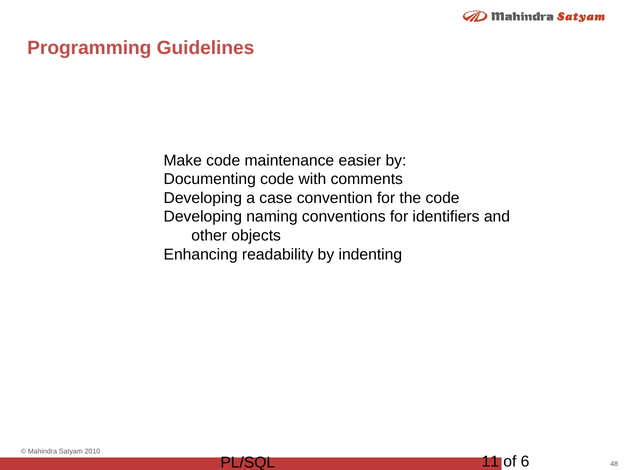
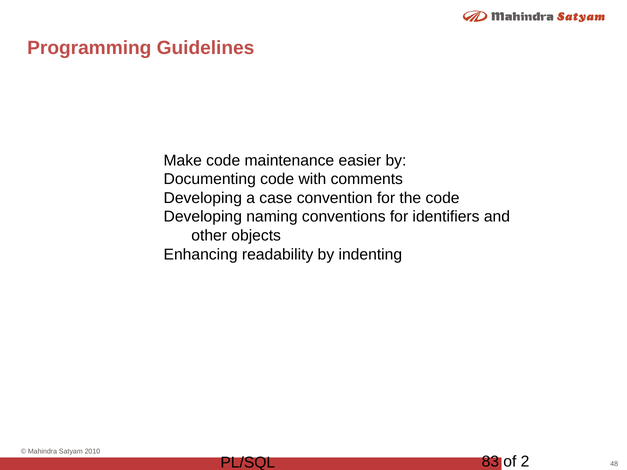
11: 11 -> 83 (490, 462)
6: 6 -> 2 (525, 462)
